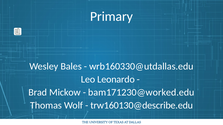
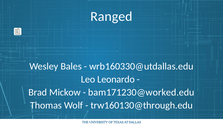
Primary: Primary -> Ranged (111, 16)
trw160130@describe.edu: trw160130@describe.edu -> trw160130@through.edu (142, 106)
